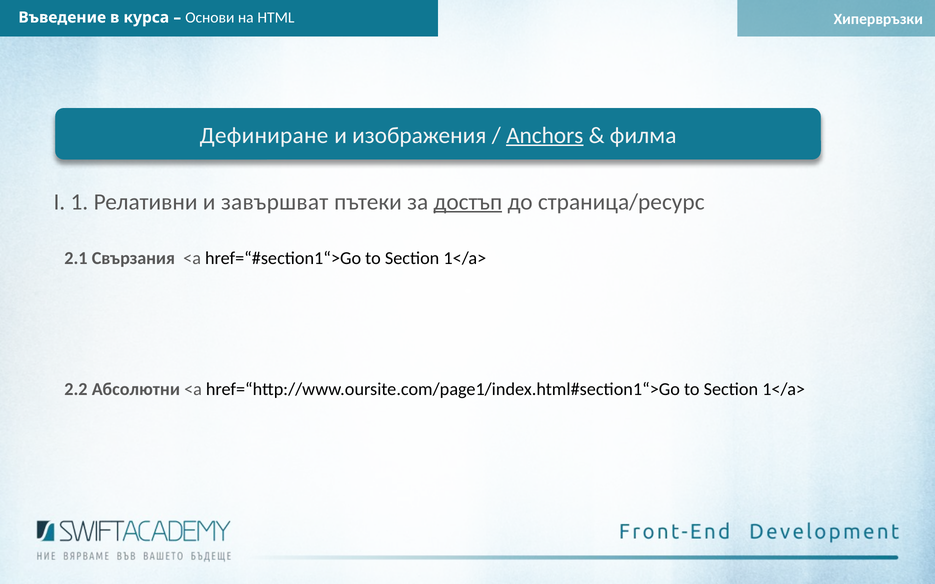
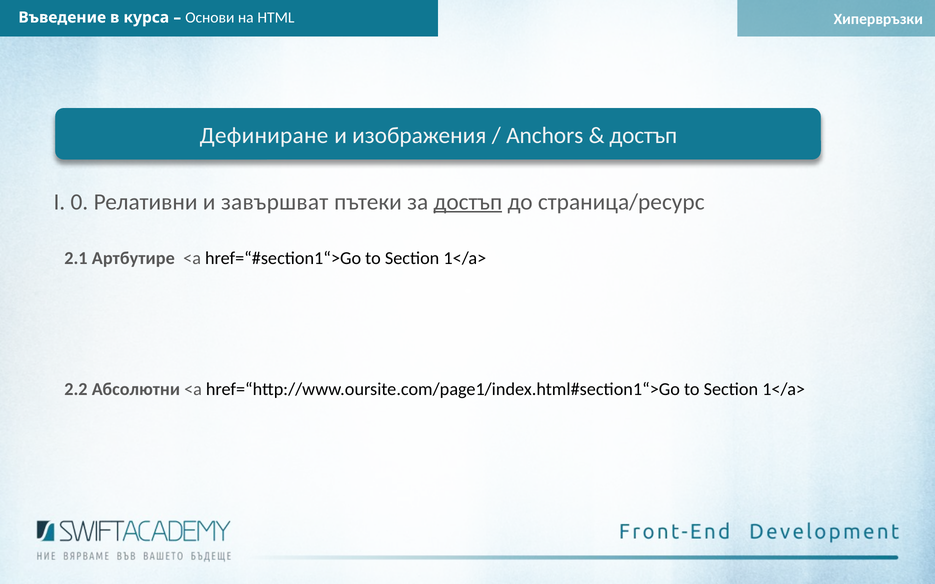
Anchors underline: present -> none (545, 135)
филма: филма -> достъп (643, 135)
1: 1 -> 0 (79, 202)
Свързания: Свързания -> Артбутире (133, 258)
